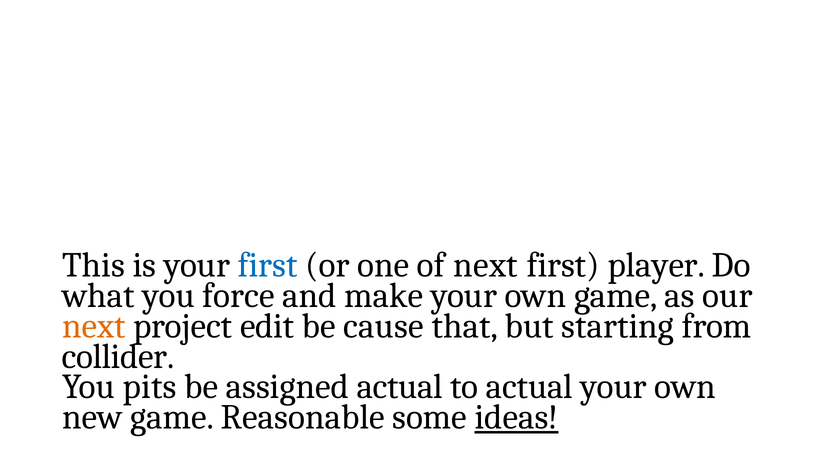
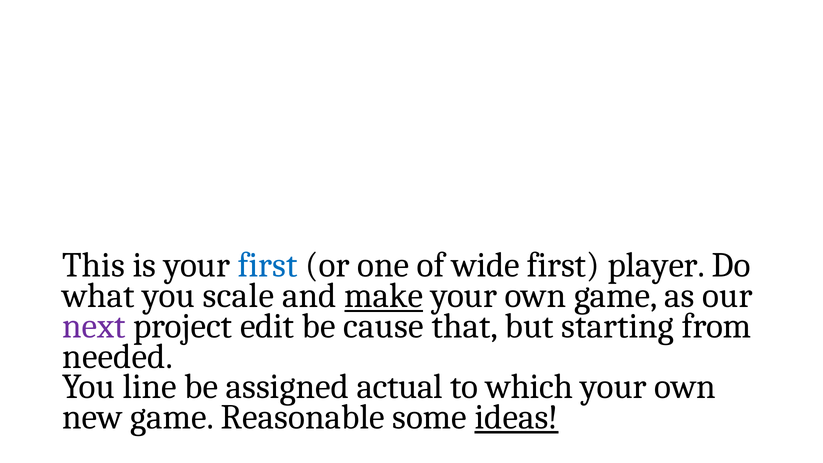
of next: next -> wide (486, 265)
force: force -> scale (238, 296)
make underline: none -> present (384, 296)
next colour: orange -> purple (94, 326)
collider: collider -> needed (118, 356)
pits: pits -> line (150, 387)
to actual: actual -> which (529, 387)
